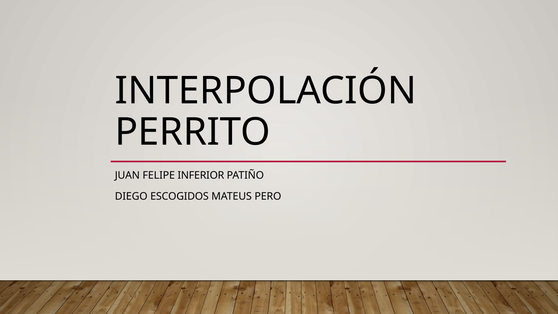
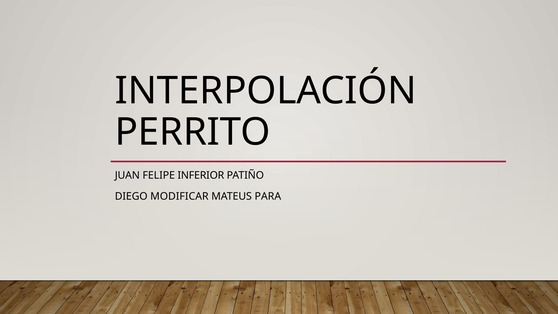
ESCOGIDOS: ESCOGIDOS -> MODIFICAR (179, 196)
PERO: PERO -> PARA (268, 196)
